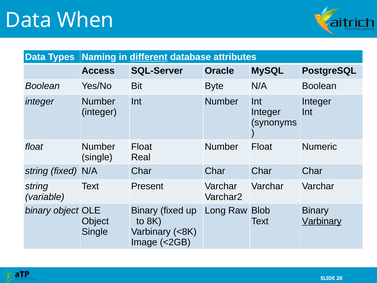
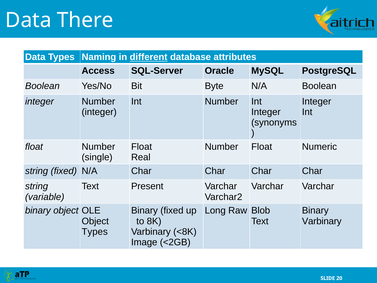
When: When -> There (85, 20)
Varbinary underline: present -> none (322, 221)
Single: Single -> Types (95, 232)
